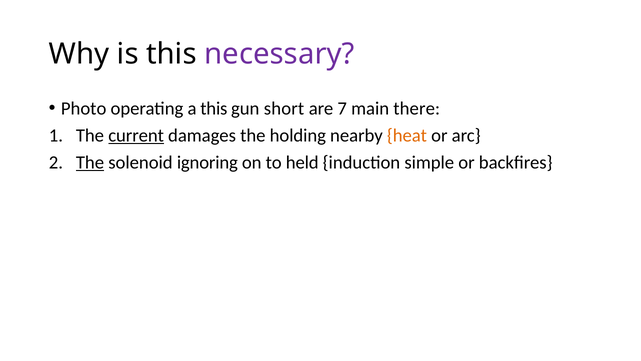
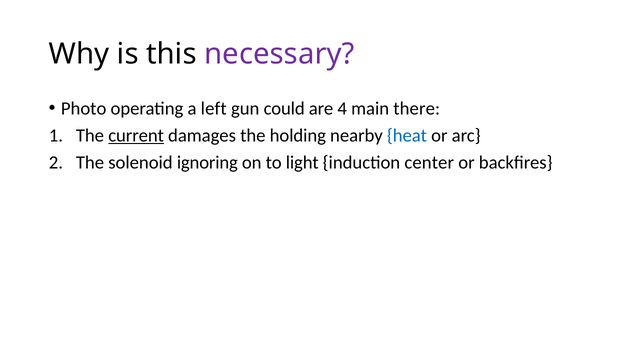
a this: this -> left (214, 108)
short: short -> could (284, 108)
7: 7 -> 4 (342, 108)
heat colour: orange -> blue (407, 135)
The underline: present -> none (90, 162)
held: held -> light (302, 162)
simple: simple -> center (429, 162)
